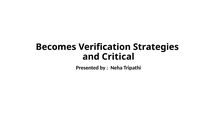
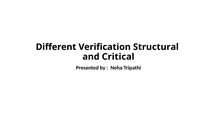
Becomes: Becomes -> Different (56, 47)
Strategies: Strategies -> Structural (156, 47)
